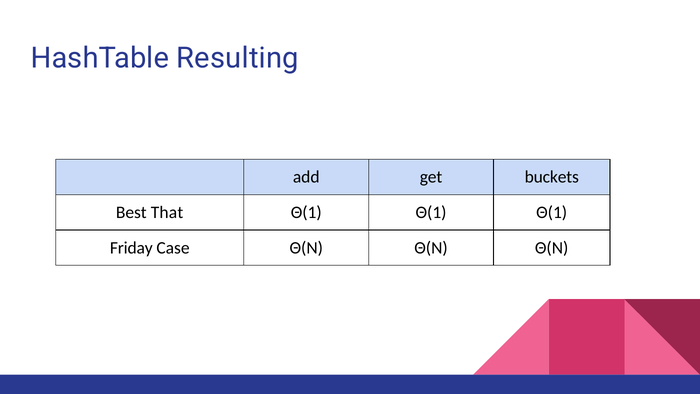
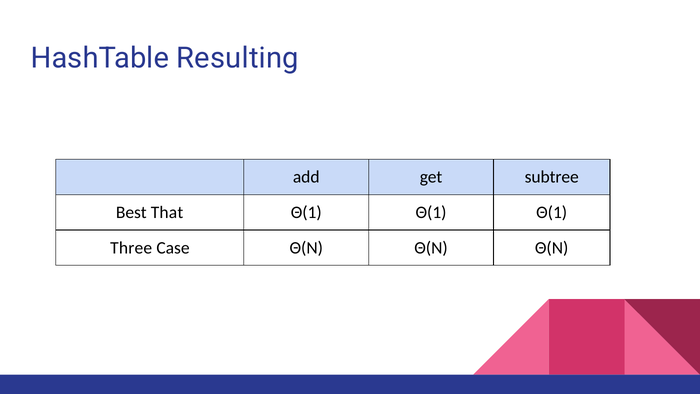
buckets: buckets -> subtree (552, 177)
Friday: Friday -> Three (131, 248)
